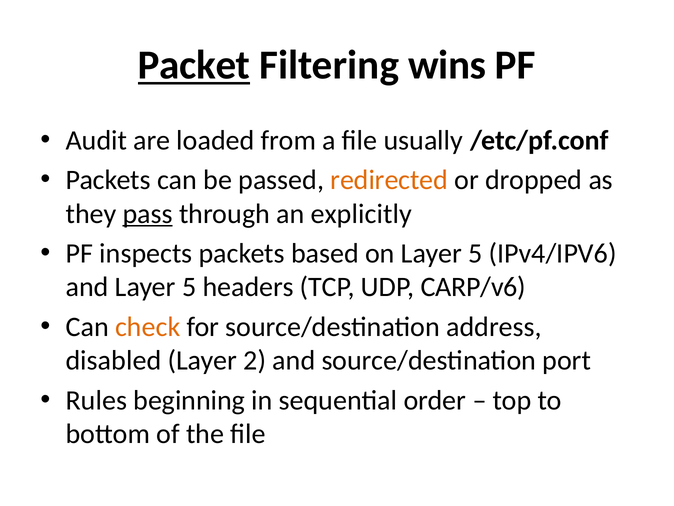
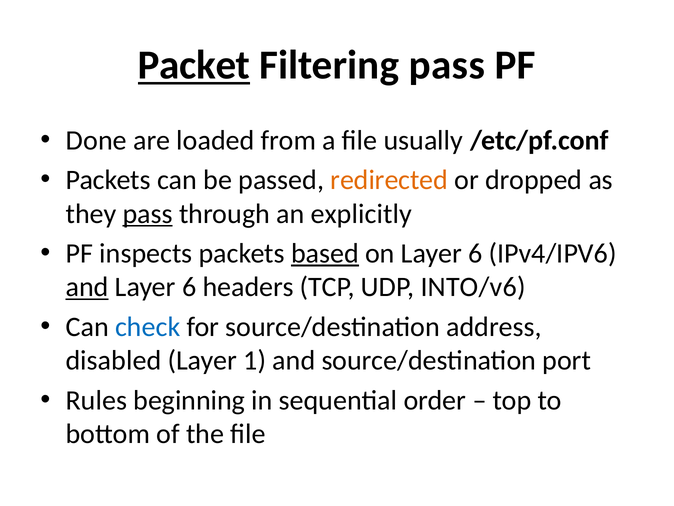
Filtering wins: wins -> pass (447, 65)
Audit: Audit -> Done (96, 140)
based underline: none -> present (325, 253)
on Layer 5: 5 -> 6 (475, 253)
and underline: none -> present (87, 287)
5: 5 -> 6 (189, 287)
CARP/v6: CARP/v6 -> INTO/v6 (473, 287)
check colour: orange -> blue (148, 327)
2: 2 -> 1 (255, 360)
